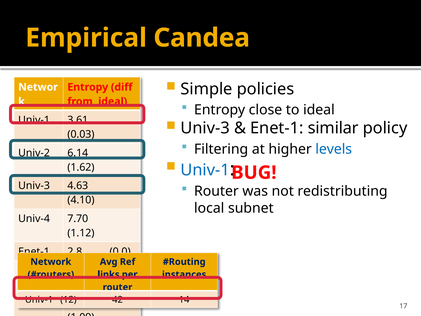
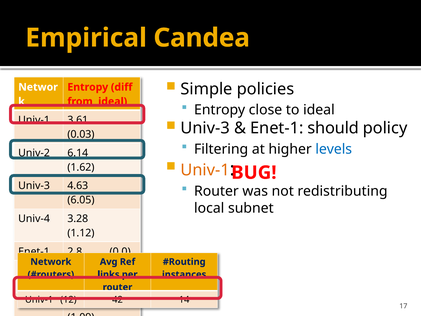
similar: similar -> should (333, 128)
Univ-1 colour: blue -> orange (205, 170)
4.10: 4.10 -> 6.05 (81, 200)
7.70: 7.70 -> 3.28 (78, 219)
